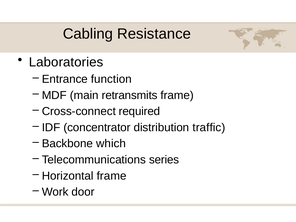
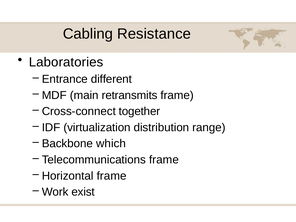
function: function -> different (111, 79)
required: required -> together (139, 111)
concentrator: concentrator -> virtualization (97, 127)
traffic: traffic -> range (209, 127)
Telecommunications series: series -> frame (164, 160)
door: door -> exist (83, 192)
